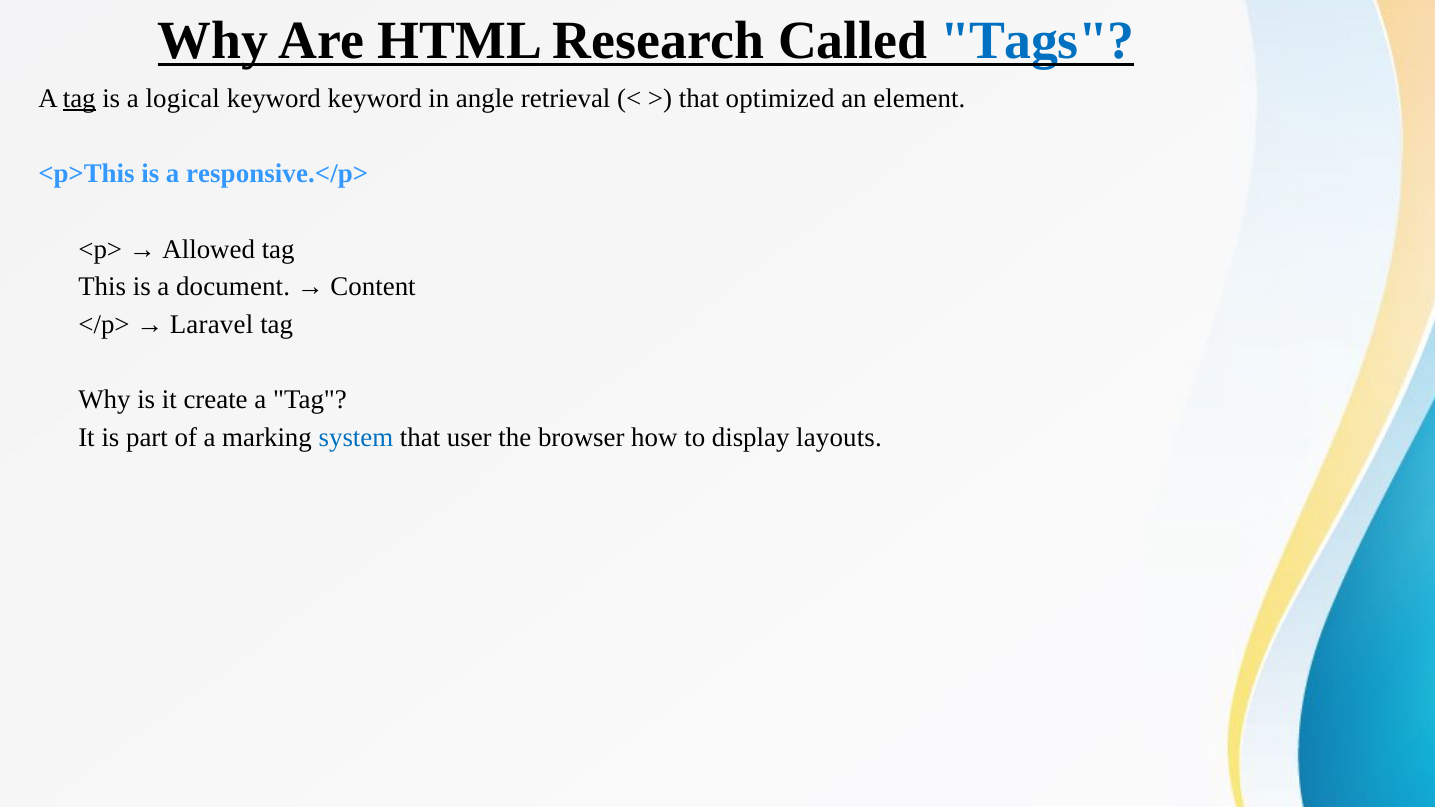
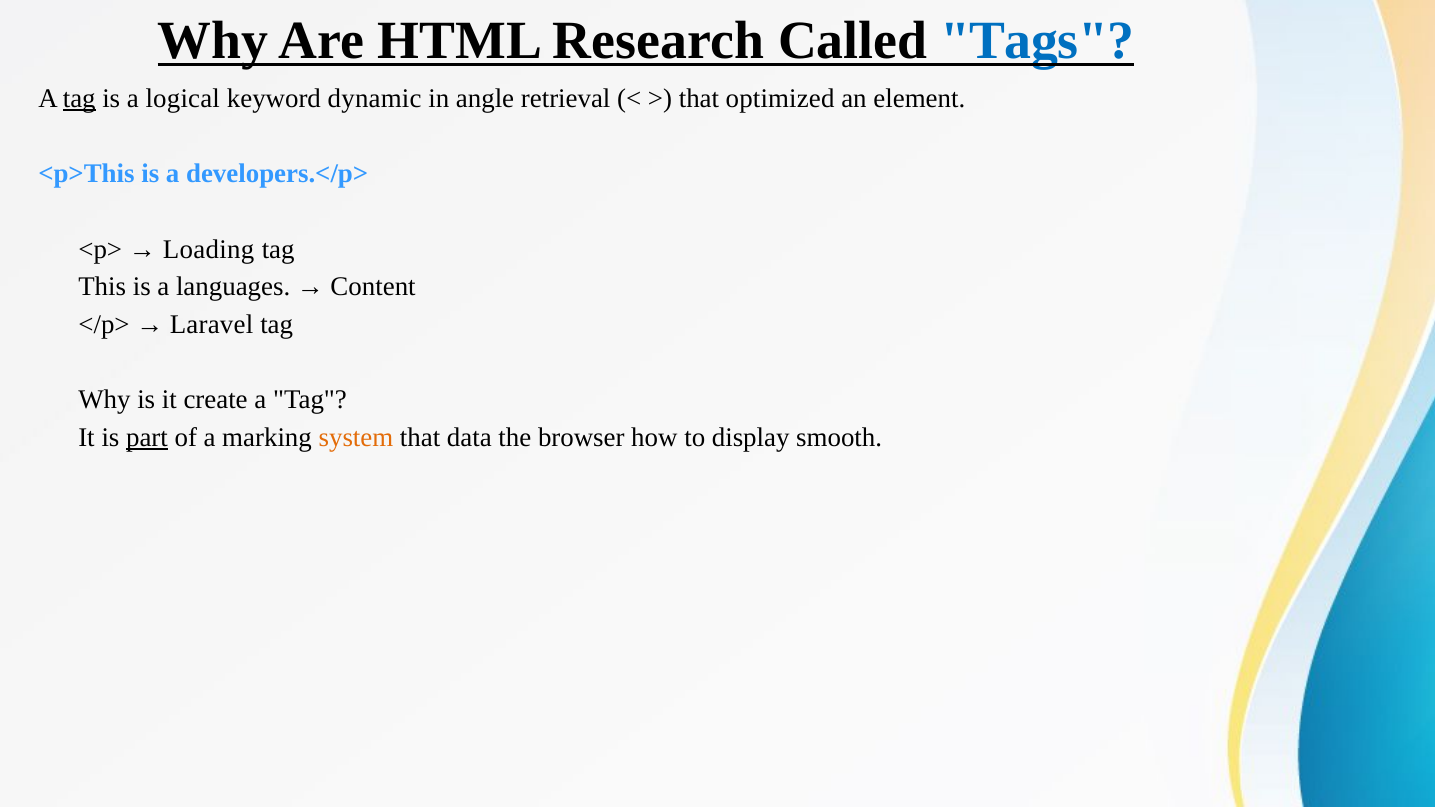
keyword keyword: keyword -> dynamic (375, 99)
responsive.</p>: responsive.</p> -> developers.</p> (277, 174)
Allowed: Allowed -> Loading (209, 249)
document: document -> languages (233, 287)
part underline: none -> present (147, 438)
system colour: blue -> orange (356, 438)
user: user -> data (469, 438)
layouts: layouts -> smooth (839, 438)
